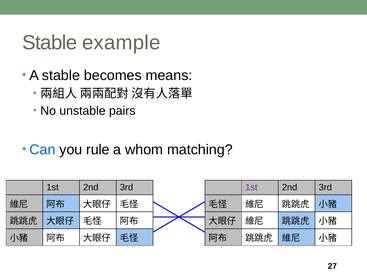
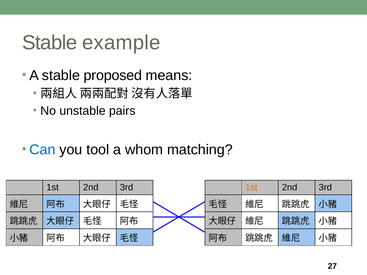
becomes: becomes -> proposed (113, 76)
rule: rule -> tool (98, 150)
1st colour: purple -> orange (251, 188)
